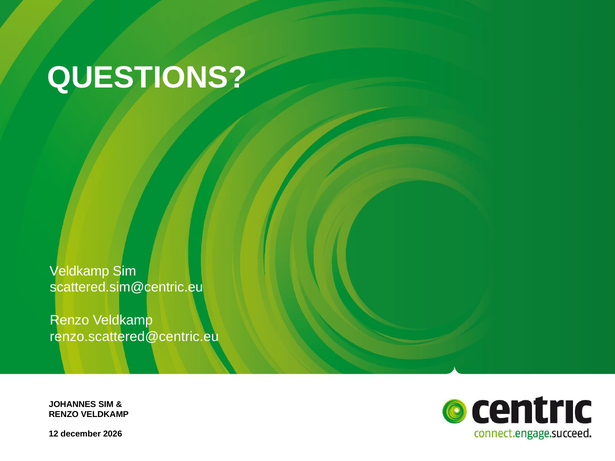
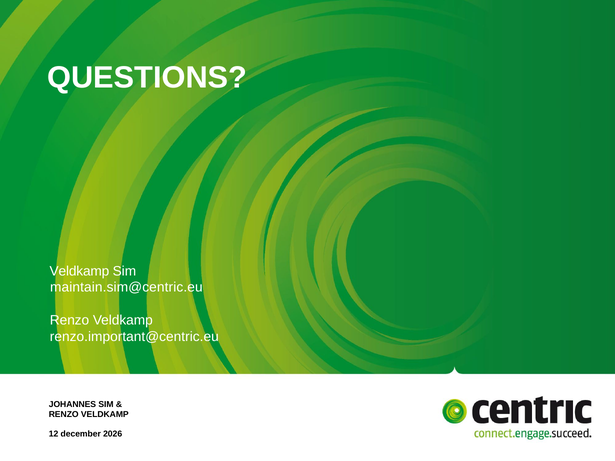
scattered.sim@centric.eu: scattered.sim@centric.eu -> maintain.sim@centric.eu (126, 288)
renzo.scattered@centric.eu: renzo.scattered@centric.eu -> renzo.important@centric.eu (134, 337)
